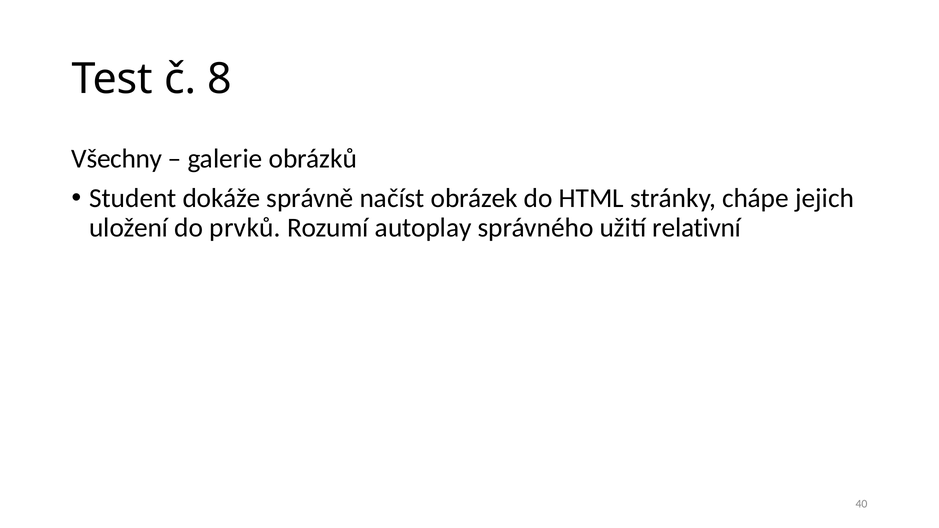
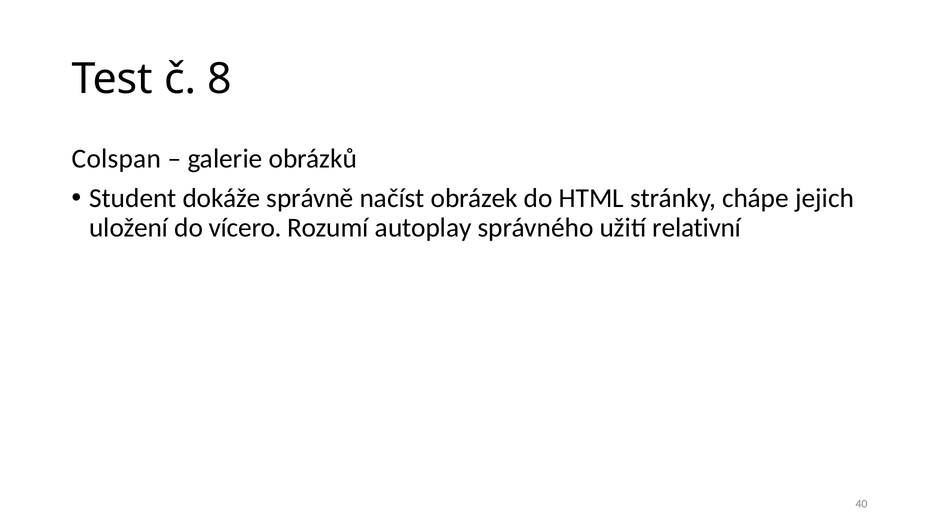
Všechny: Všechny -> Colspan (117, 159)
prvků: prvků -> vícero (245, 228)
